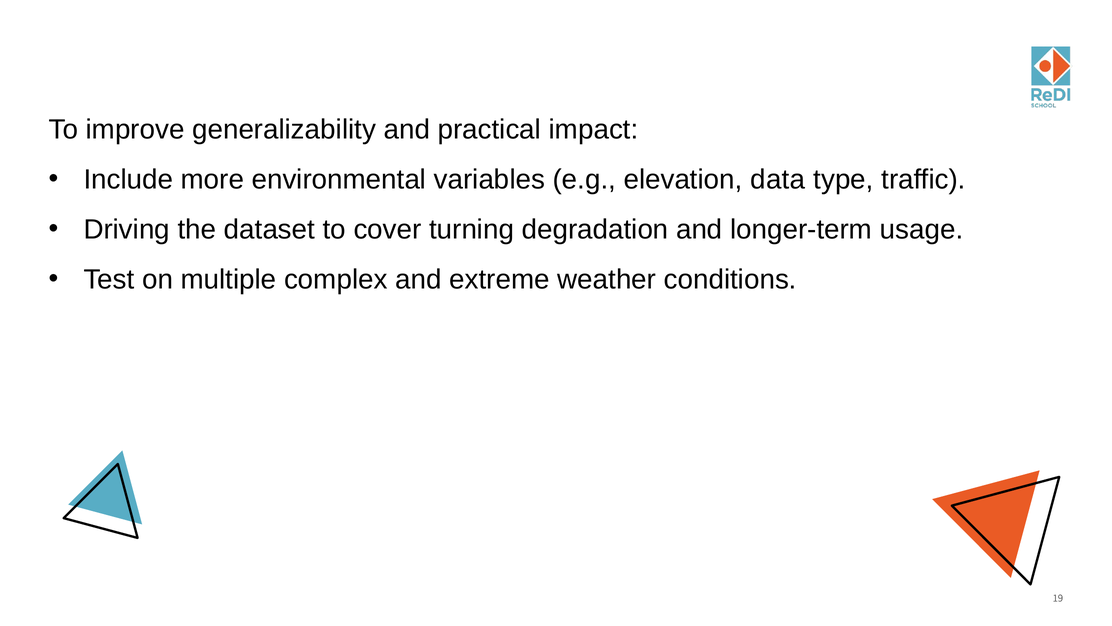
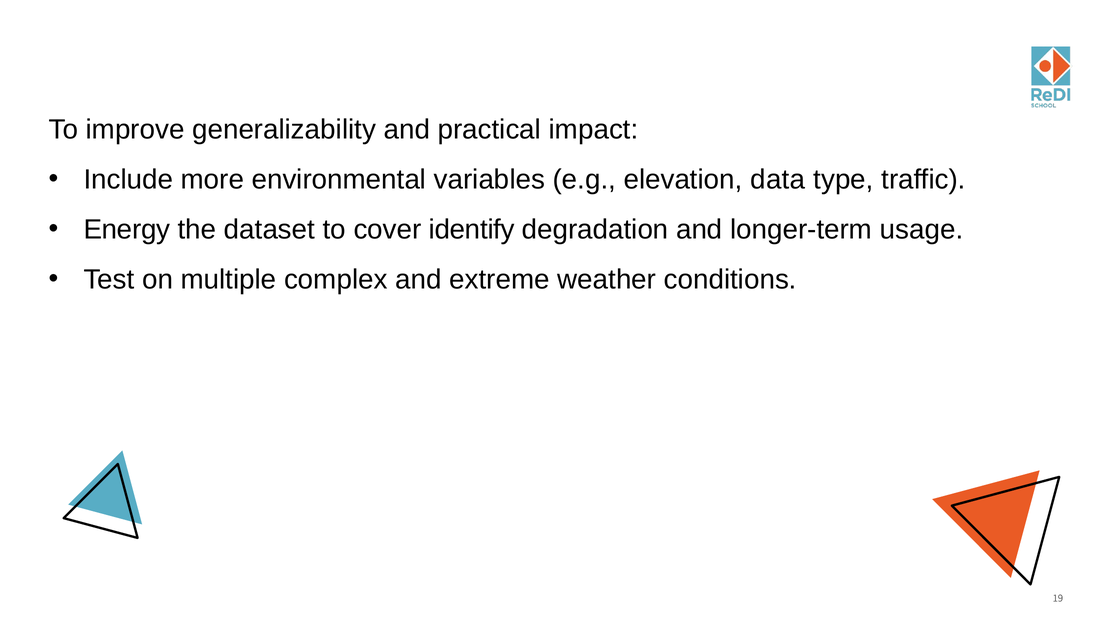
Driving: Driving -> Energy (127, 229)
turning: turning -> identify (472, 229)
